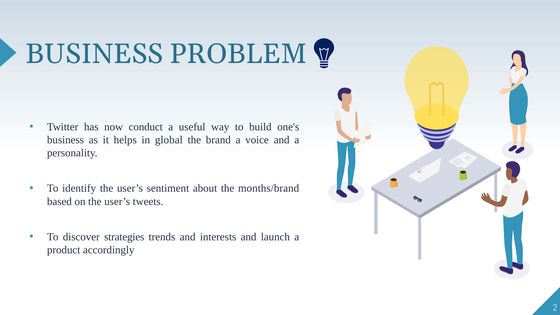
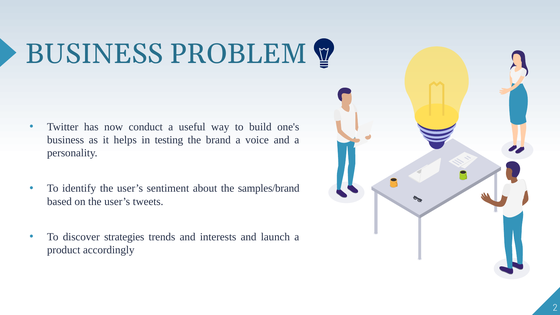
global: global -> testing (169, 140)
months/brand: months/brand -> samples/brand (269, 188)
